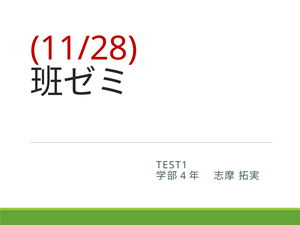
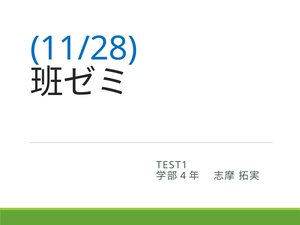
11/28 colour: red -> blue (84, 49)
